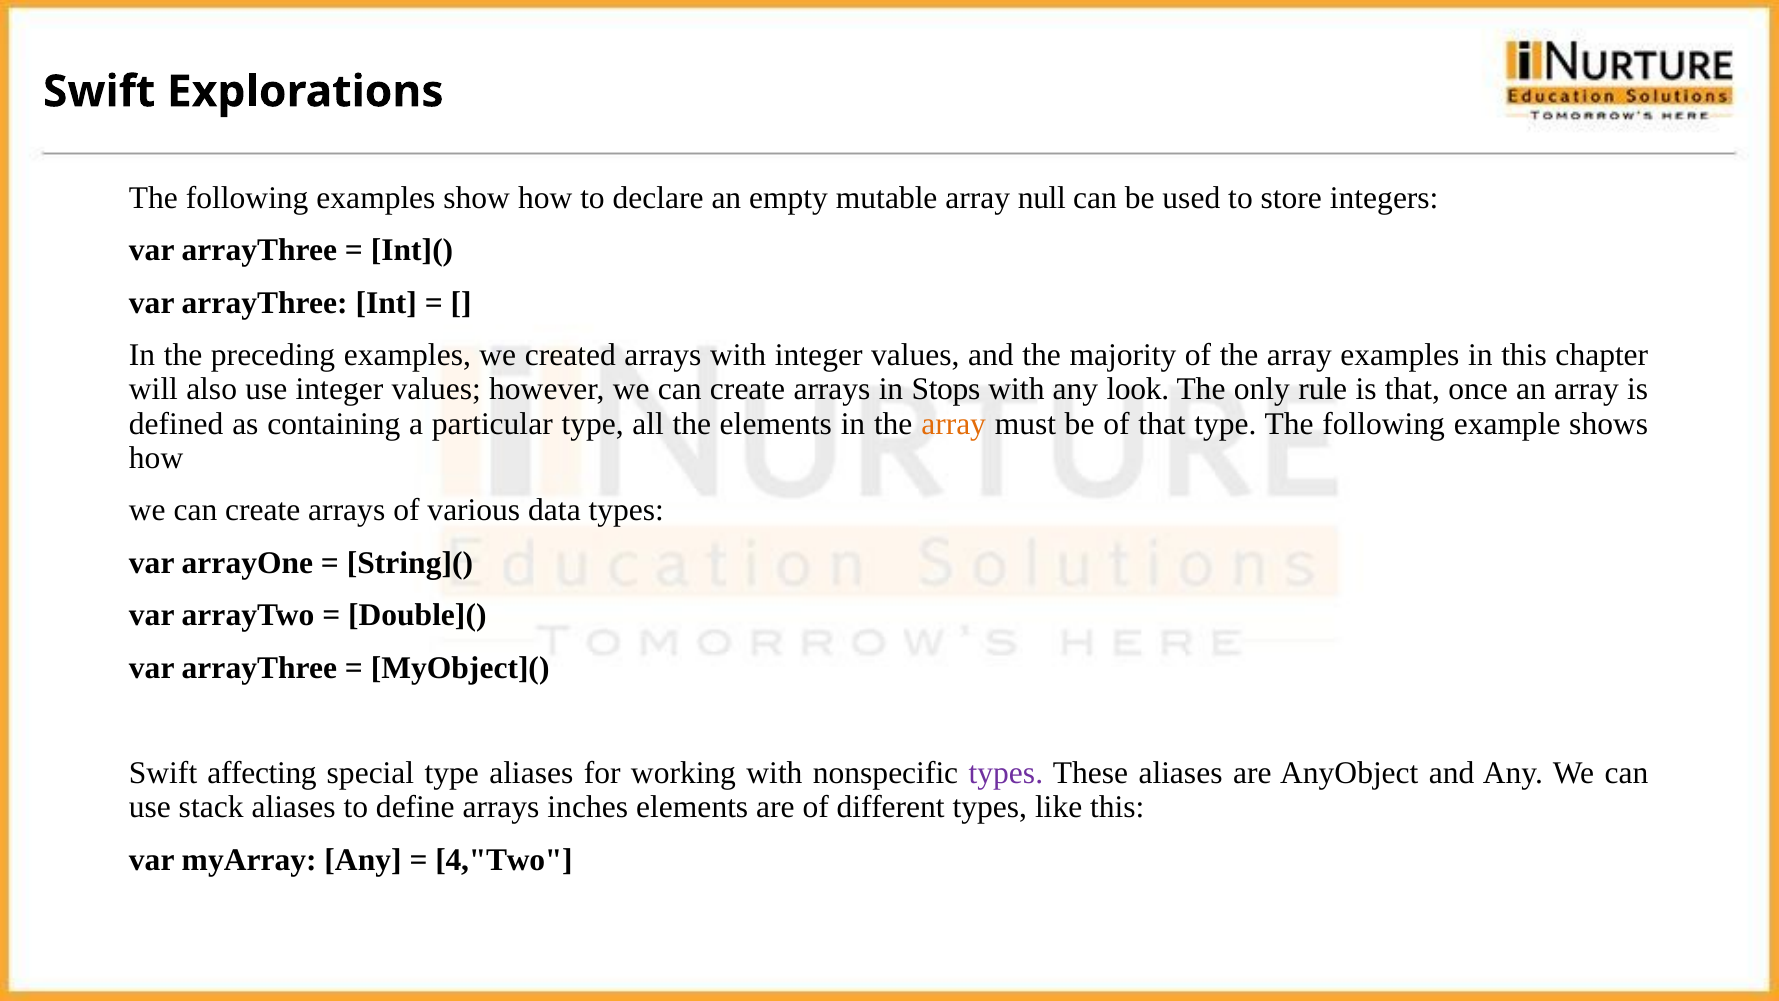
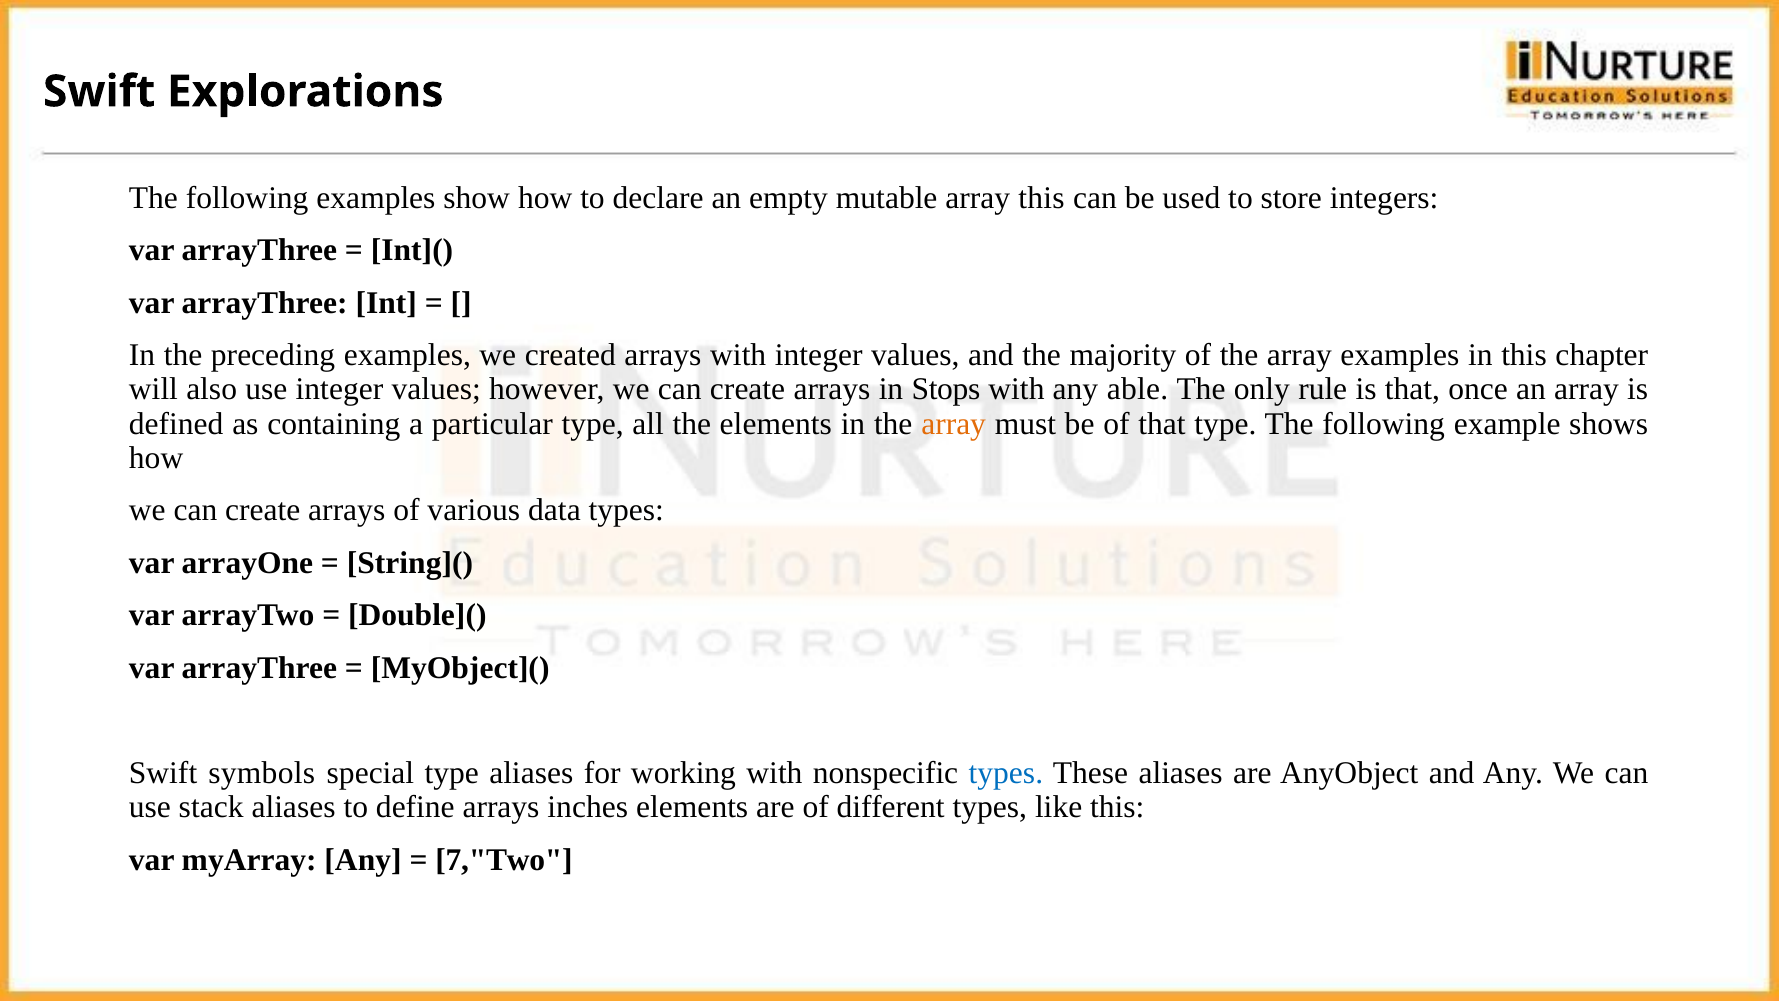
array null: null -> this (1042, 198)
look: look -> able (1138, 389)
affecting: affecting -> symbols (262, 773)
types colour: purple -> blue (1006, 773)
4,"Two: 4,"Two -> 7,"Two (504, 860)
